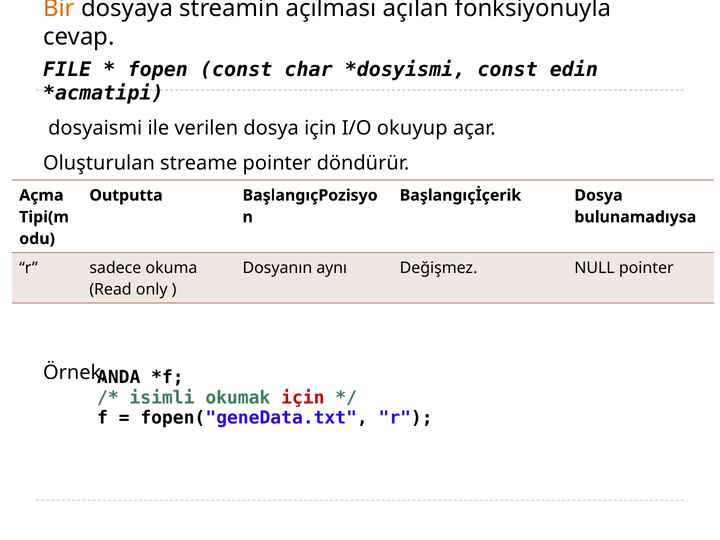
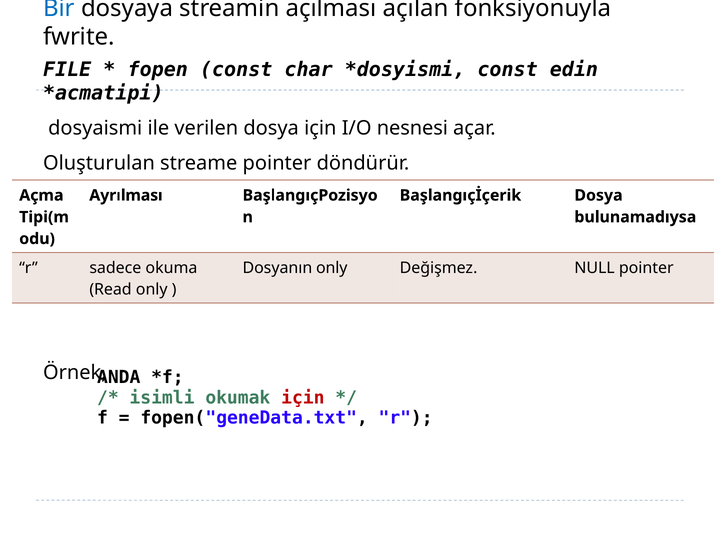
Bir colour: orange -> blue (59, 8)
cevap: cevap -> fwrite (79, 37)
okuyup: okuyup -> nesnesi (412, 128)
Outputta: Outputta -> Ayrılması (126, 195)
Dosyanın aynı: aynı -> only (332, 268)
